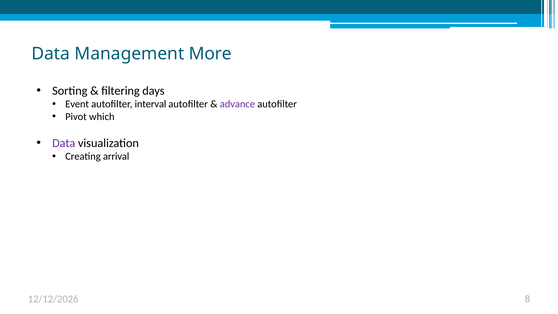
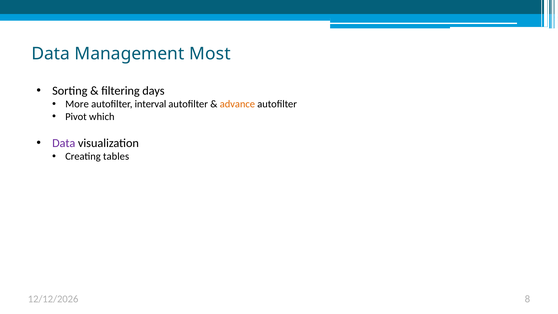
More: More -> Most (210, 54)
Event: Event -> More (77, 104)
advance colour: purple -> orange (237, 104)
arrival: arrival -> tables (116, 156)
